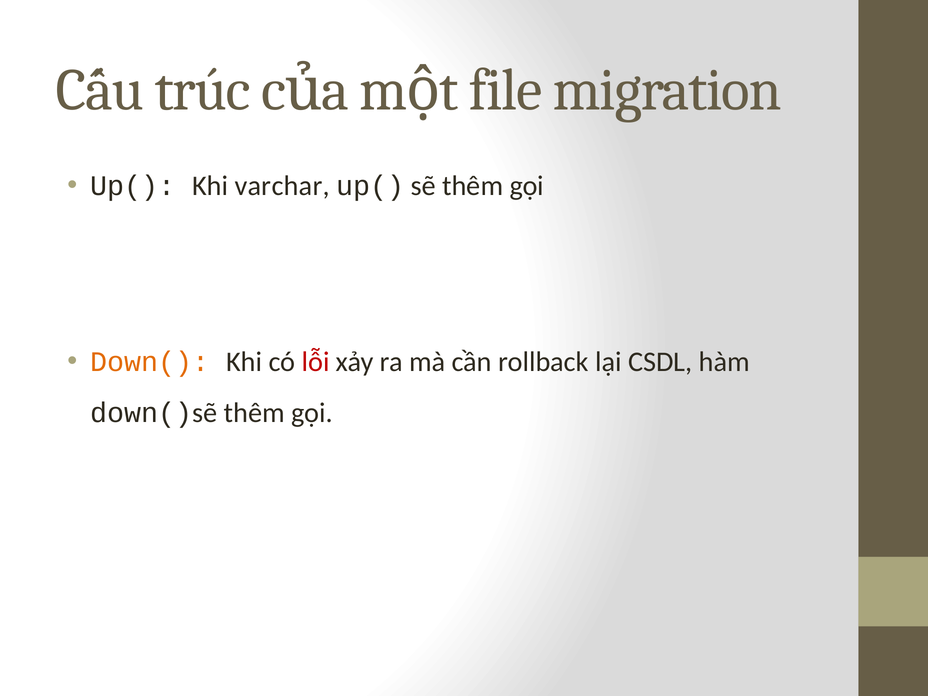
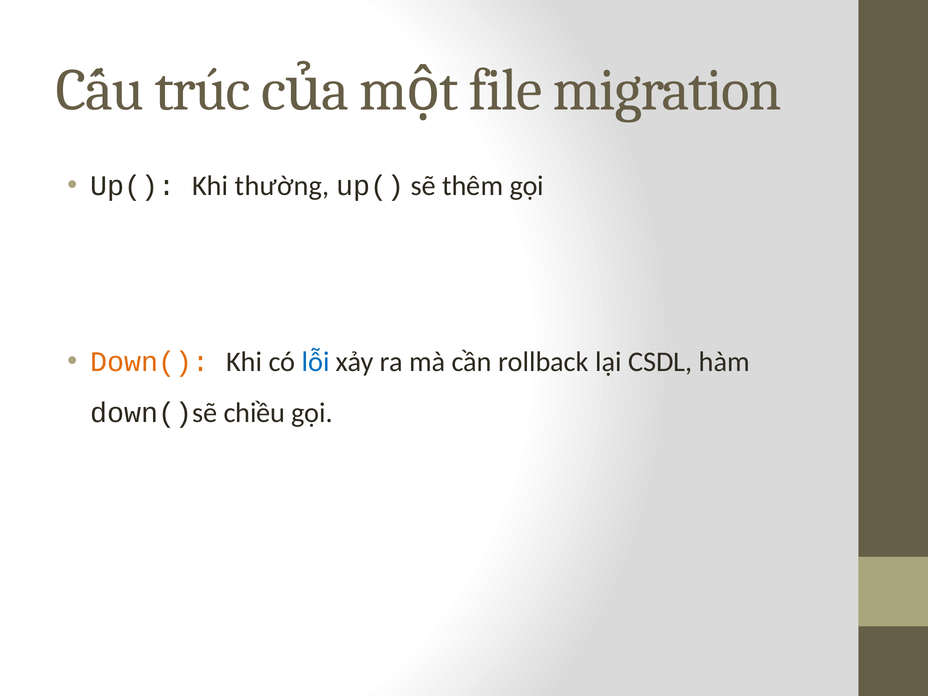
varchar: varchar -> thường (282, 186)
lỗi colour: red -> blue (316, 362)
down()sẽ thêm: thêm -> chiều (254, 413)
